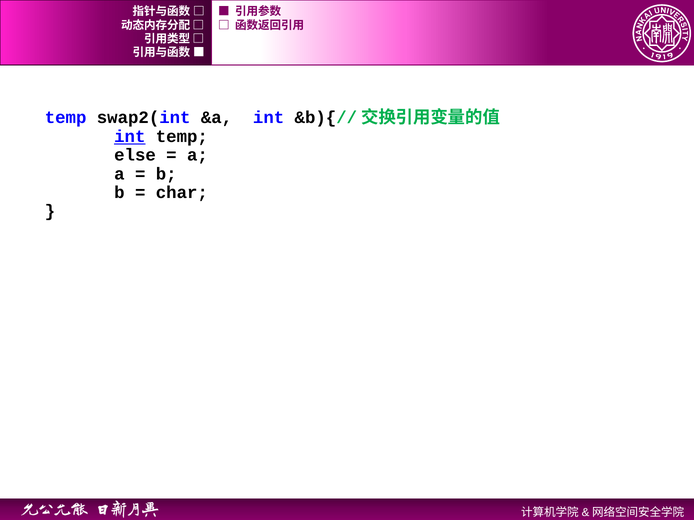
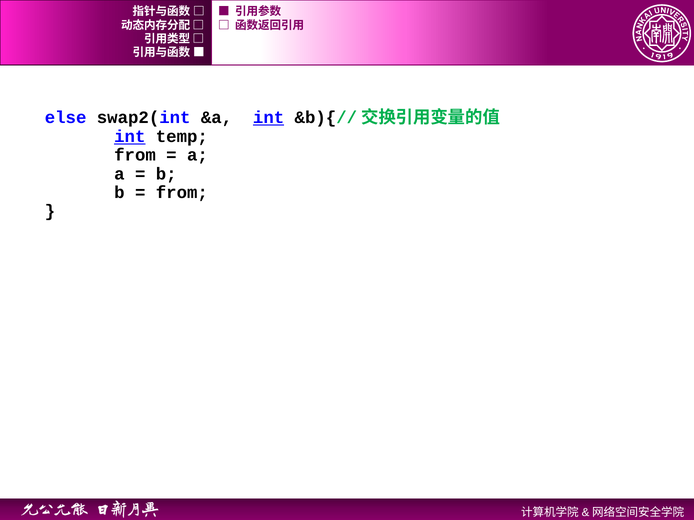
temp: temp -> else (66, 118)
int underline: none -> present (269, 118)
else: else -> from (135, 155)
char: char -> from (182, 193)
